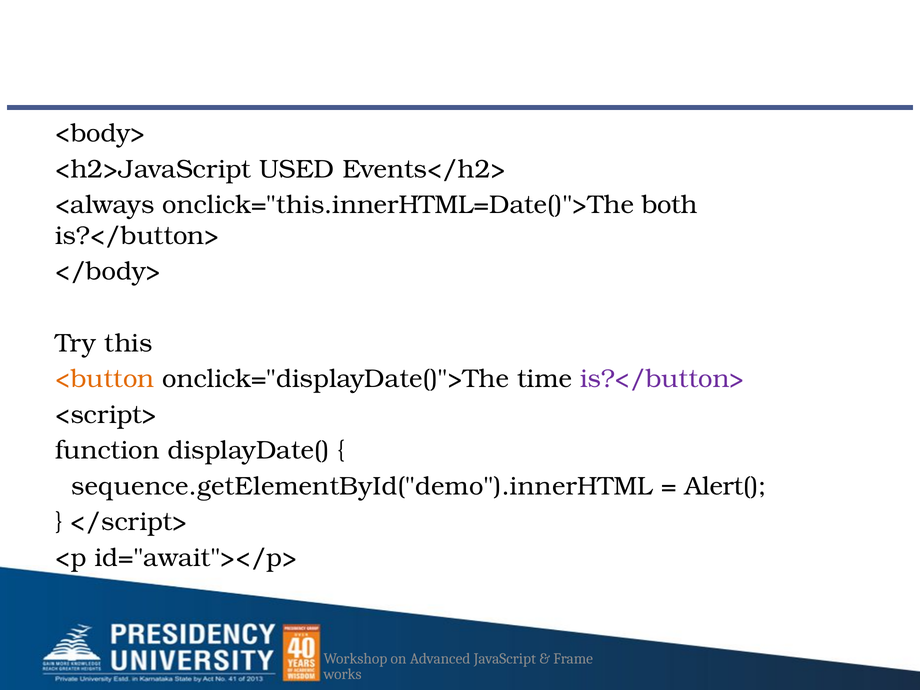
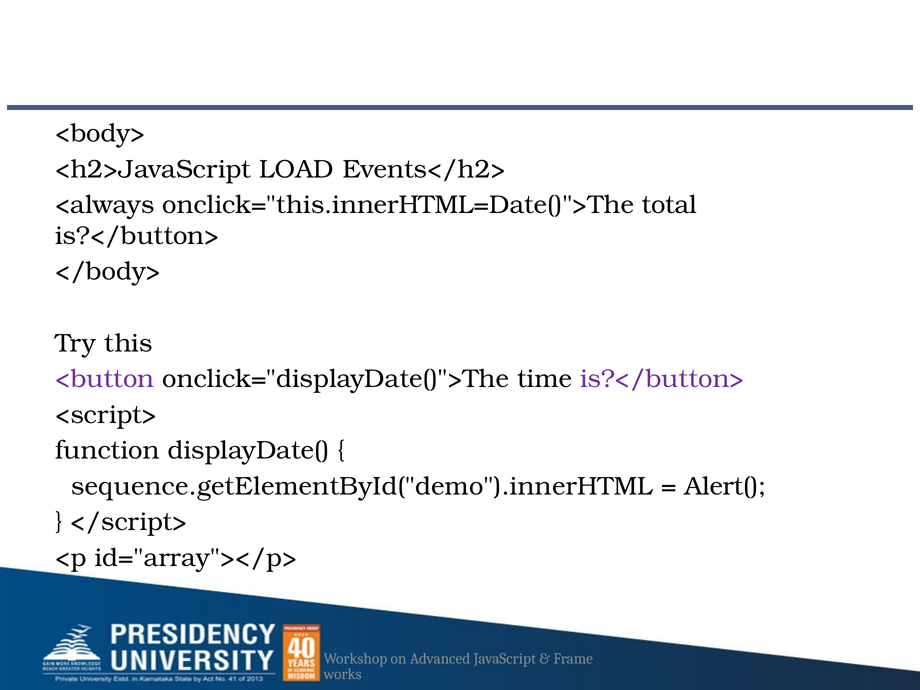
USED: USED -> LOAD (297, 169)
both: both -> total (670, 205)
<button colour: orange -> purple (105, 379)
id="await"></p>: id="await"></p> -> id="array"></p> (196, 558)
